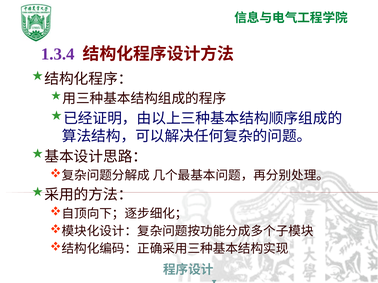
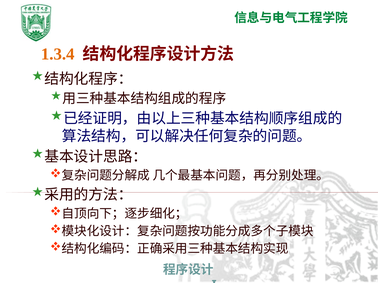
1.3.4 colour: purple -> orange (58, 54)
